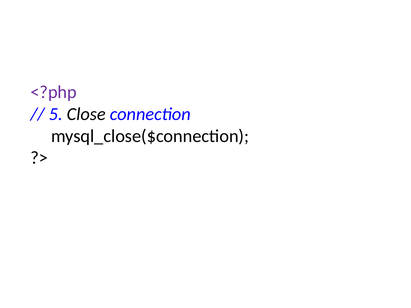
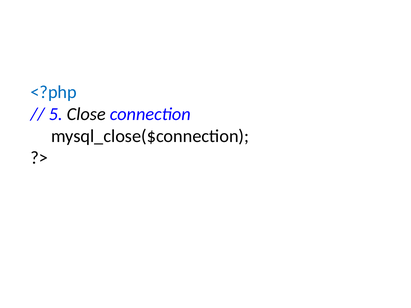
<?php colour: purple -> blue (54, 92)
